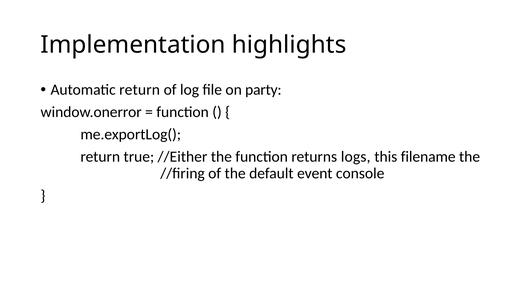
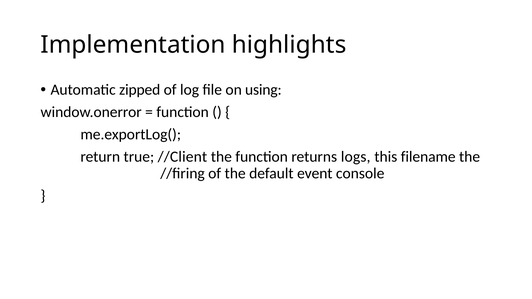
Automatic return: return -> zipped (140, 90)
party: party -> using (263, 90)
//Either: //Either -> //Client (182, 157)
